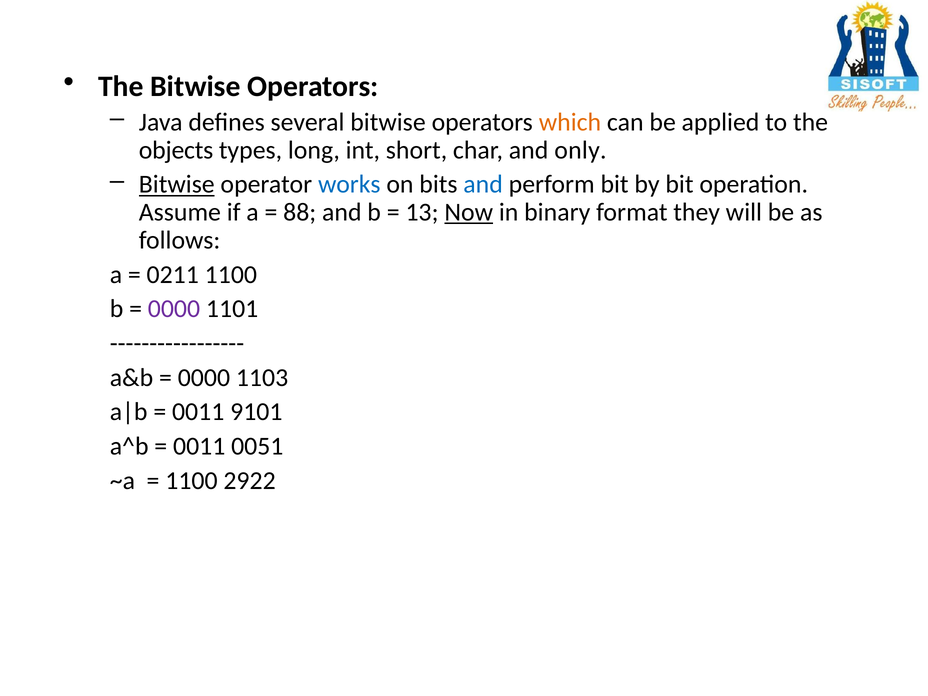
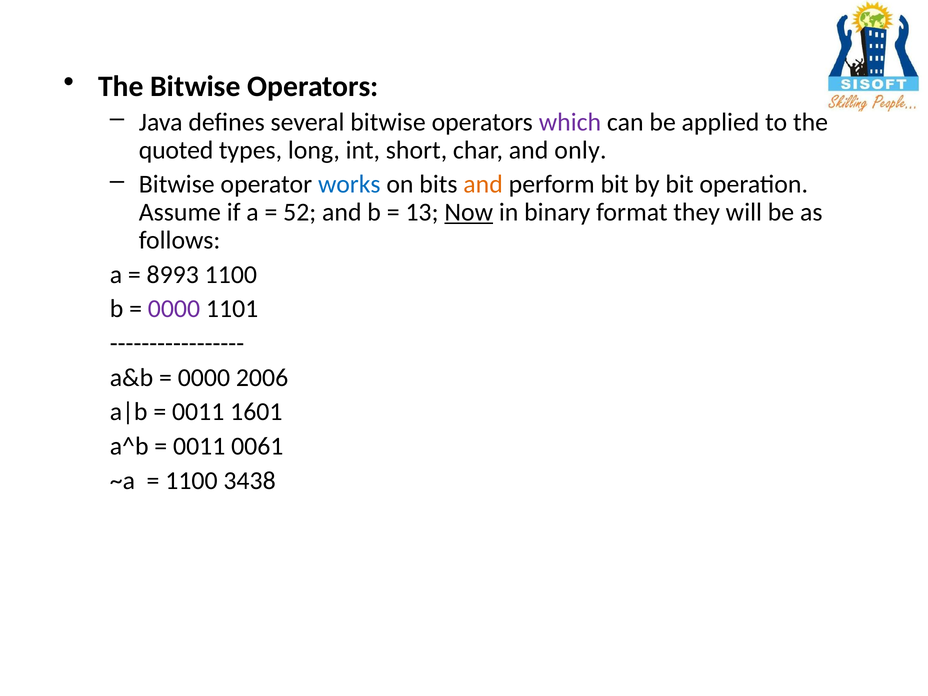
which colour: orange -> purple (570, 122)
objects: objects -> quoted (176, 150)
Bitwise underline: present -> none (177, 184)
and colour: blue -> orange (483, 184)
88: 88 -> 52 (300, 212)
0211: 0211 -> 8993 (173, 274)
1103: 1103 -> 2006 (262, 378)
9101: 9101 -> 1601 (256, 412)
0051: 0051 -> 0061 (257, 446)
2922: 2922 -> 3438 (250, 481)
